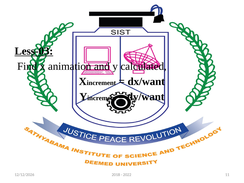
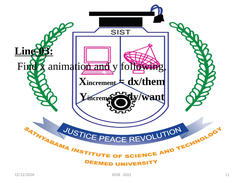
Less-03: Less-03 -> Line-03 (34, 51)
calculated: calculated -> following (144, 66)
dx/want: dx/want -> dx/them (146, 82)
